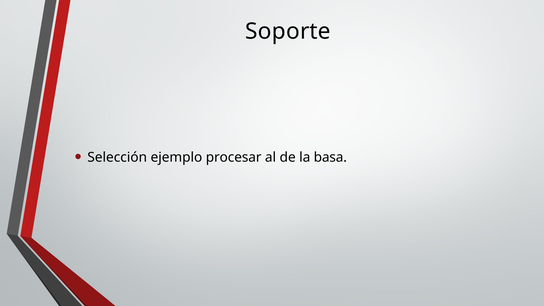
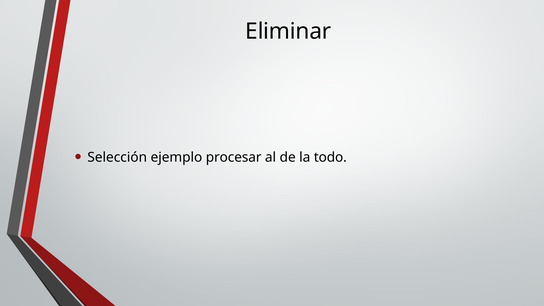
Soporte: Soporte -> Eliminar (288, 31)
basa: basa -> todo (330, 157)
